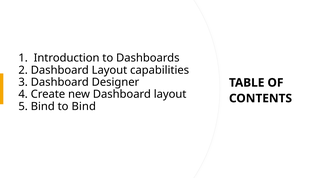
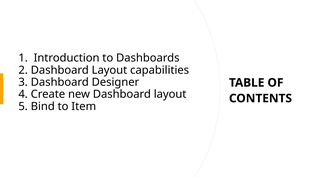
to Bind: Bind -> Item (84, 107)
